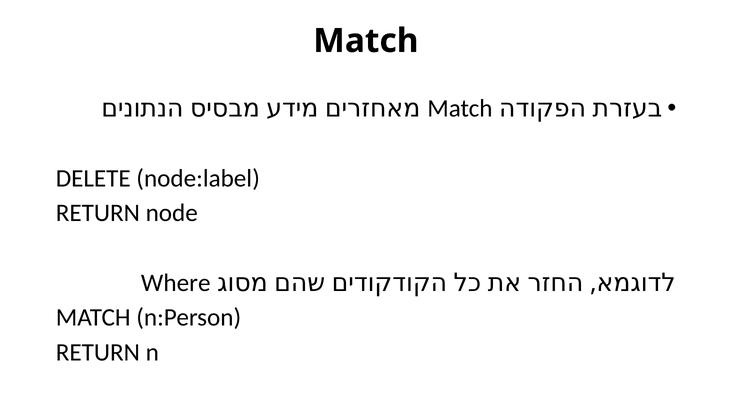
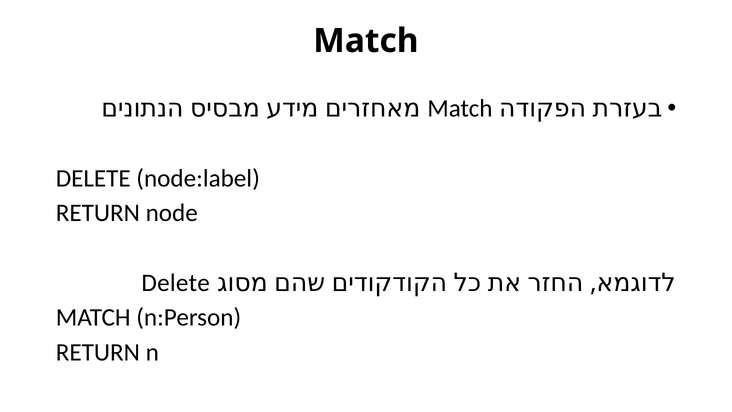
Where: Where -> Delete (176, 283)
